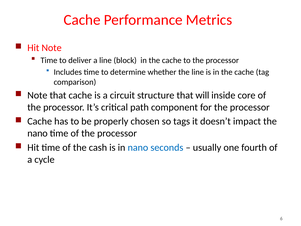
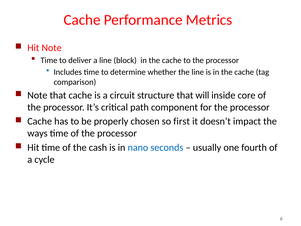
tags: tags -> first (182, 121)
nano: nano -> ways (37, 133)
